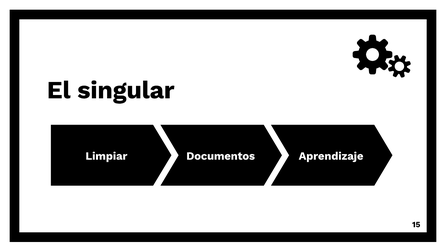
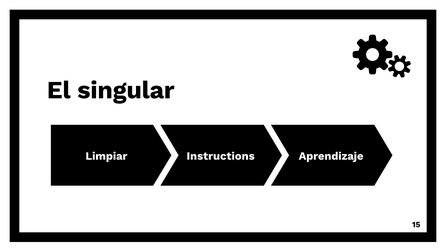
Documentos: Documentos -> Instructions (221, 156)
